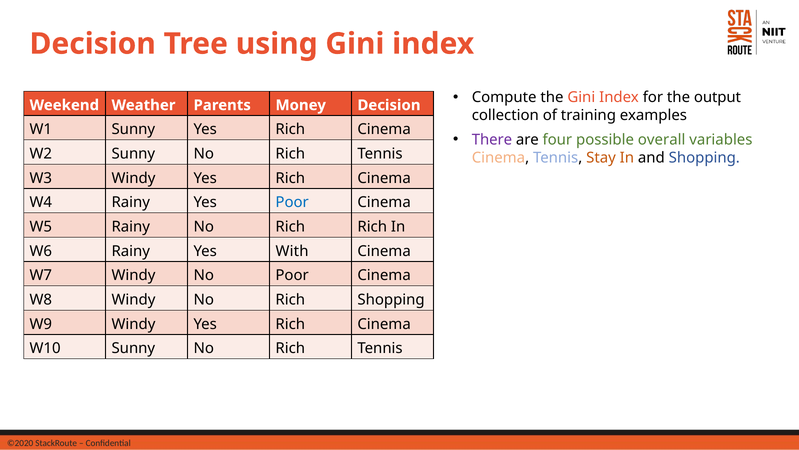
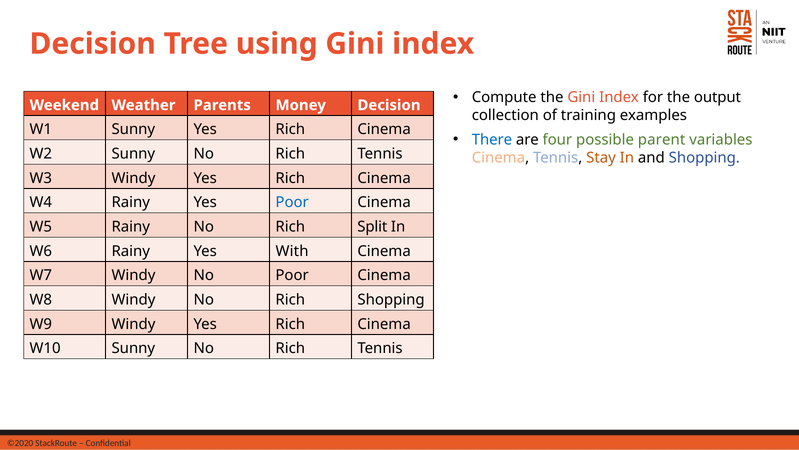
There colour: purple -> blue (492, 140)
overall: overall -> parent (662, 140)
Rich Rich: Rich -> Split (372, 227)
